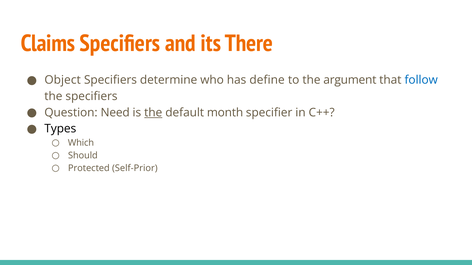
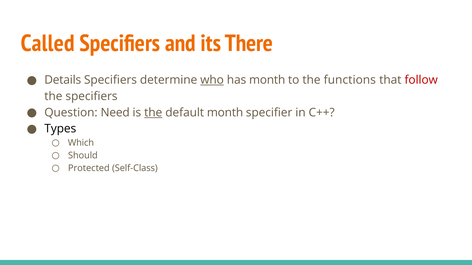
Claims: Claims -> Called (48, 44)
Object: Object -> Details (63, 80)
who underline: none -> present (212, 80)
has define: define -> month (267, 80)
argument: argument -> functions (350, 80)
follow colour: blue -> red (421, 80)
Self-Prior: Self-Prior -> Self-Class (135, 168)
